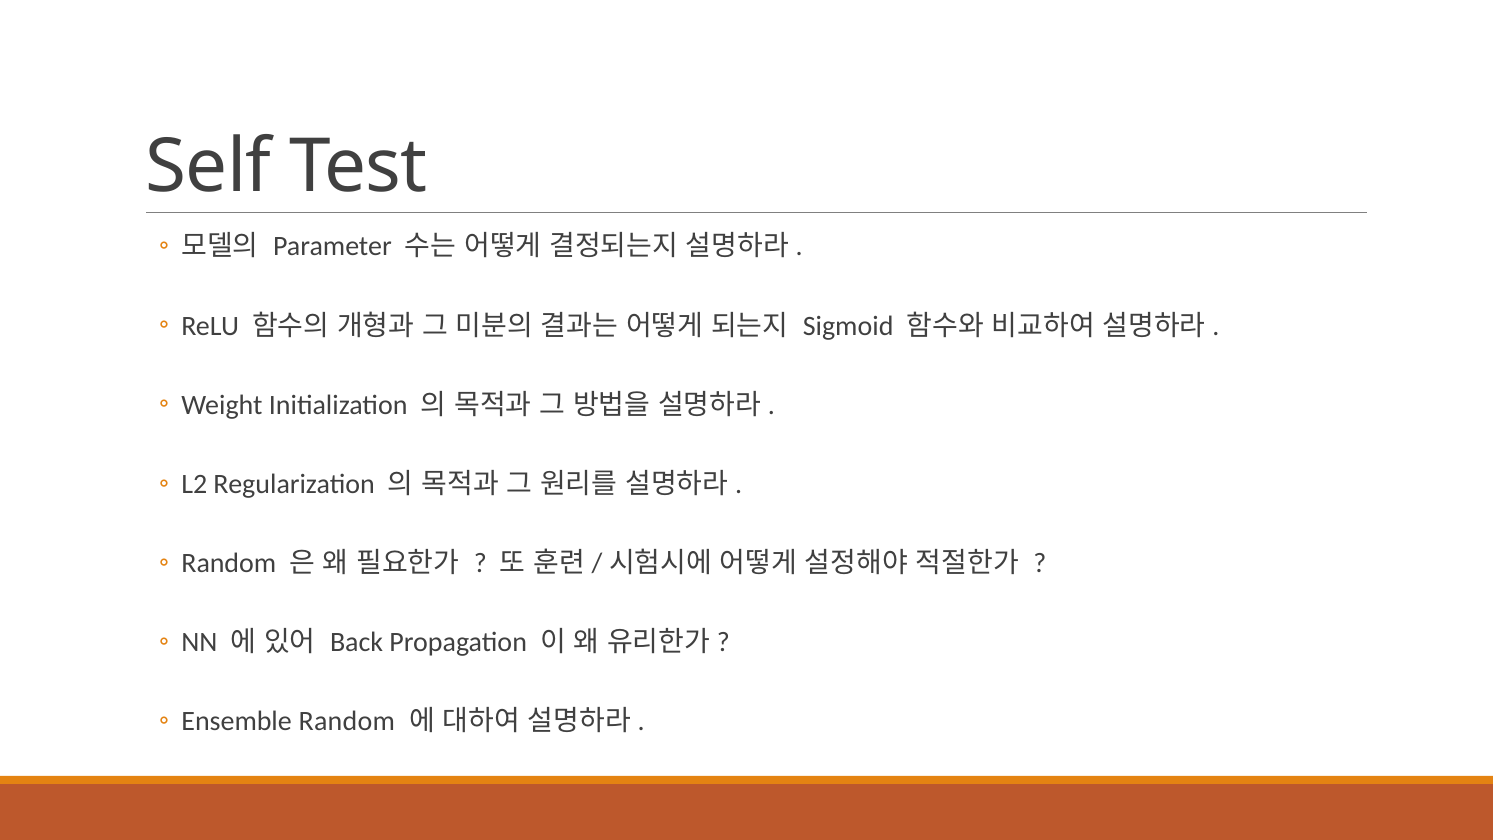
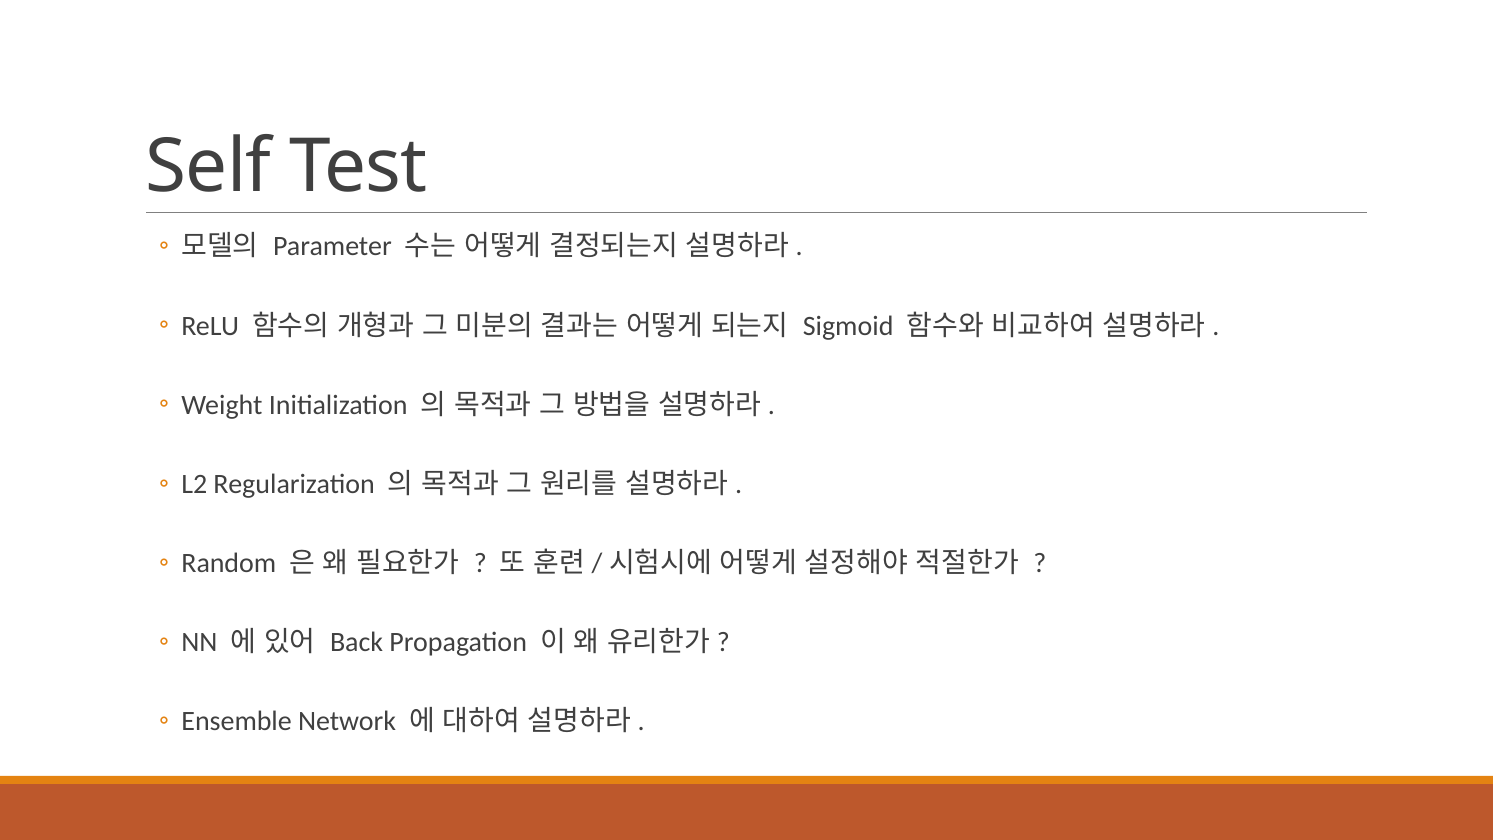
Ensemble Random: Random -> Network (347, 721)
